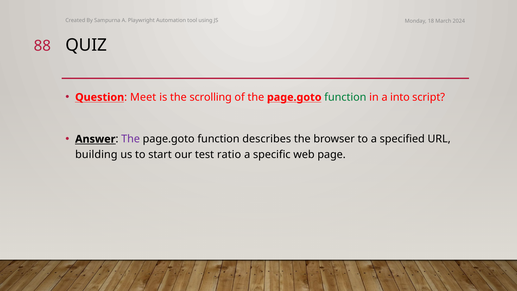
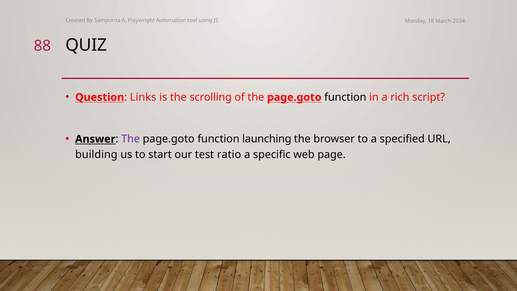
Meet: Meet -> Links (143, 97)
function colour: green -> black (345, 97)
into: into -> rich (400, 97)
describes: describes -> launching (267, 139)
